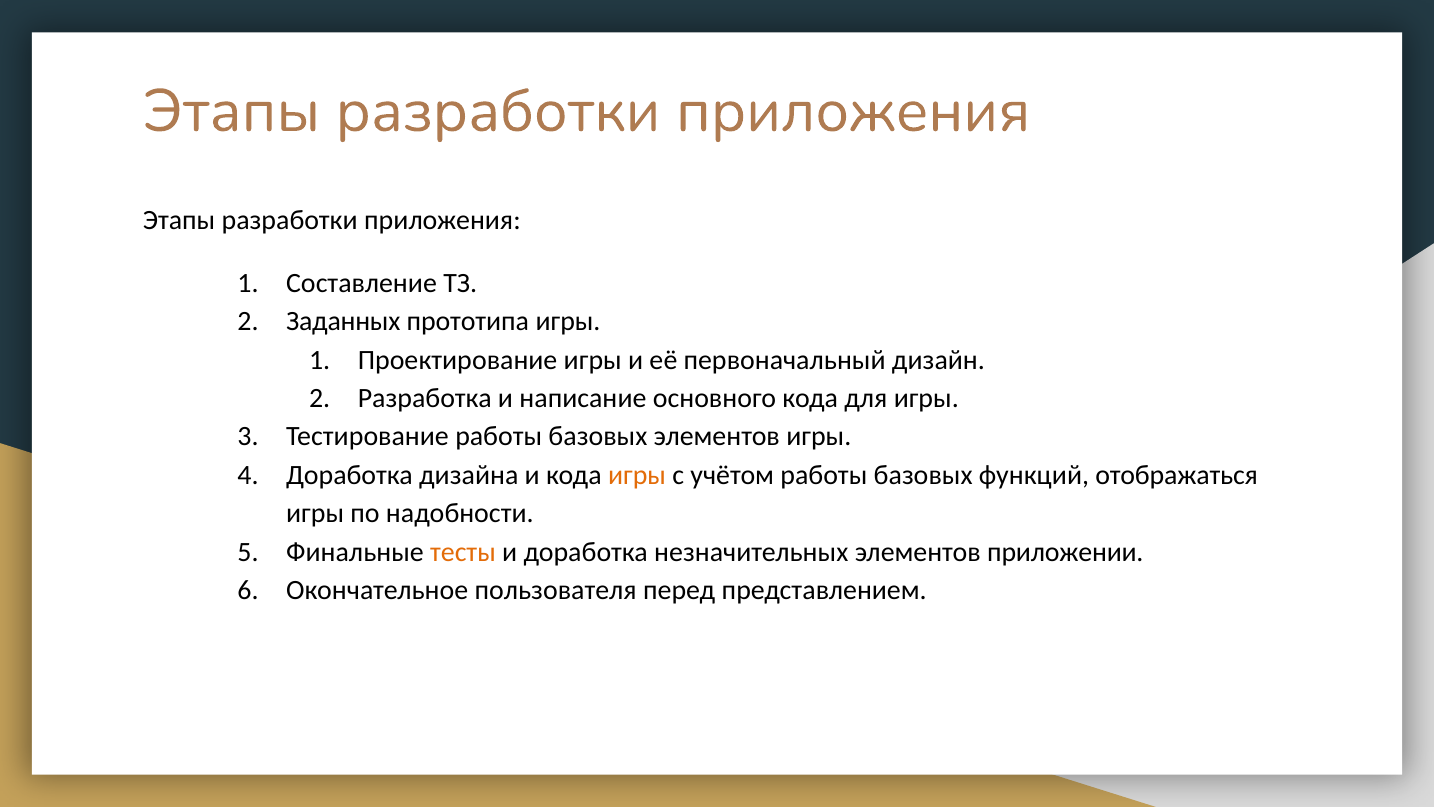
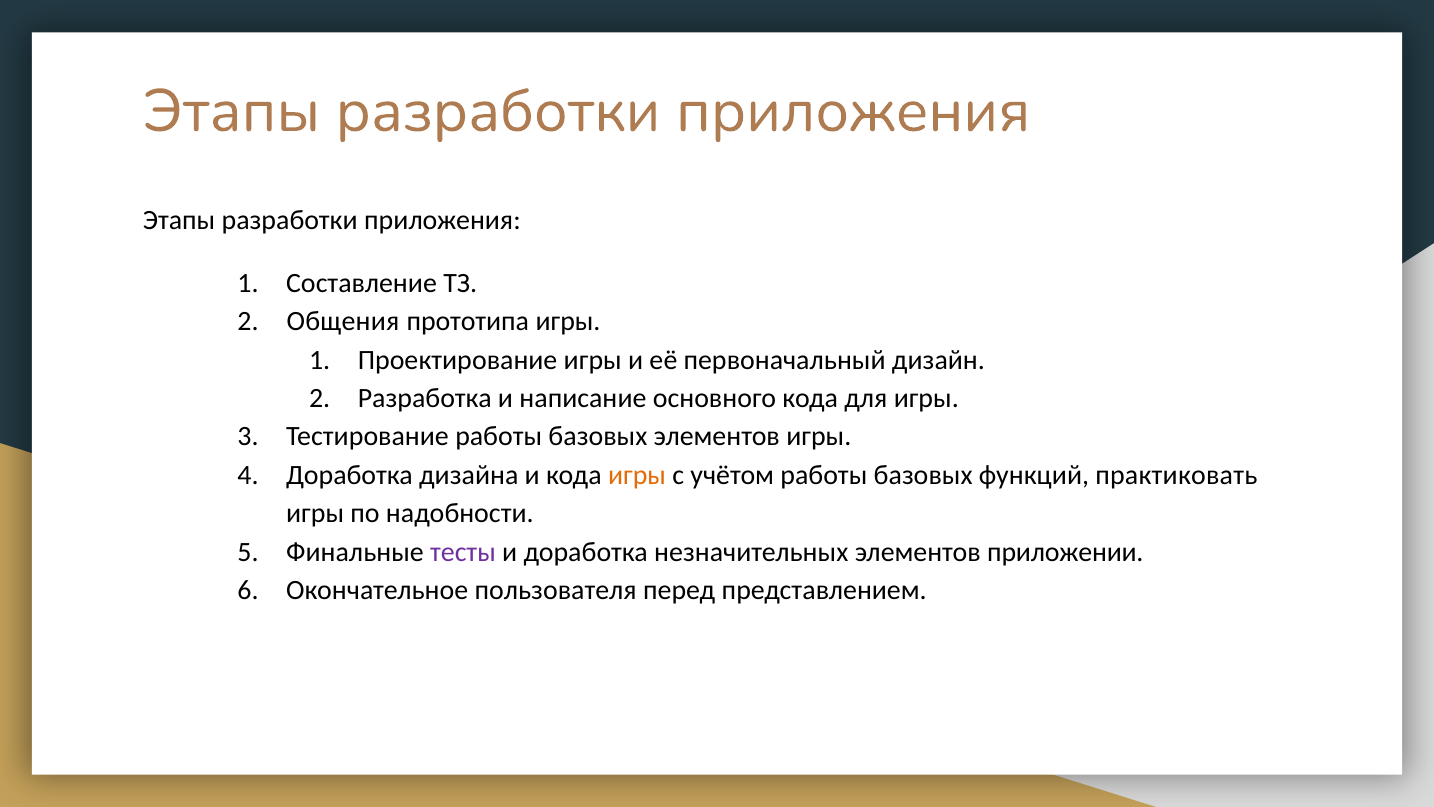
Заданных: Заданных -> Общения (343, 321)
отображаться: отображаться -> практиковать (1176, 475)
тесты colour: orange -> purple (463, 552)
